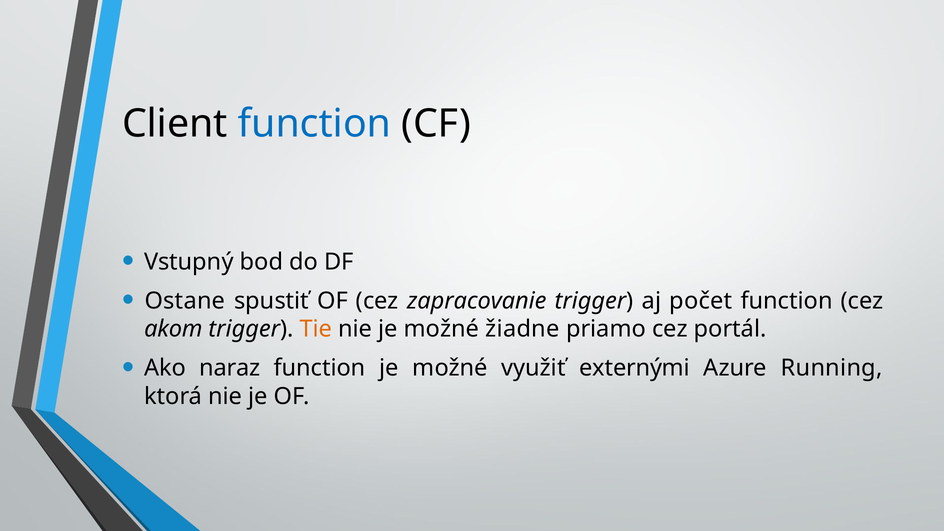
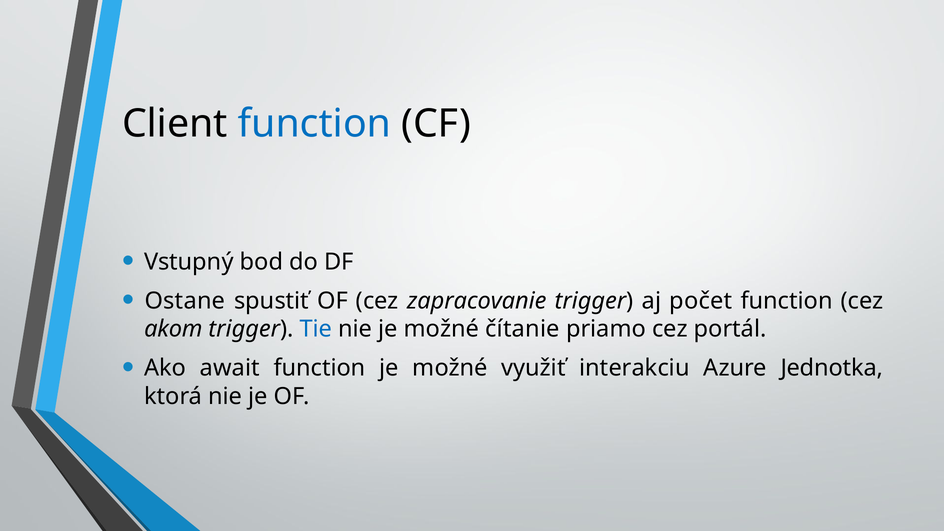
Tie colour: orange -> blue (316, 329)
žiadne: žiadne -> čítanie (522, 329)
naraz: naraz -> await (230, 368)
externými: externými -> interakciu (634, 368)
Running: Running -> Jednotka (832, 368)
